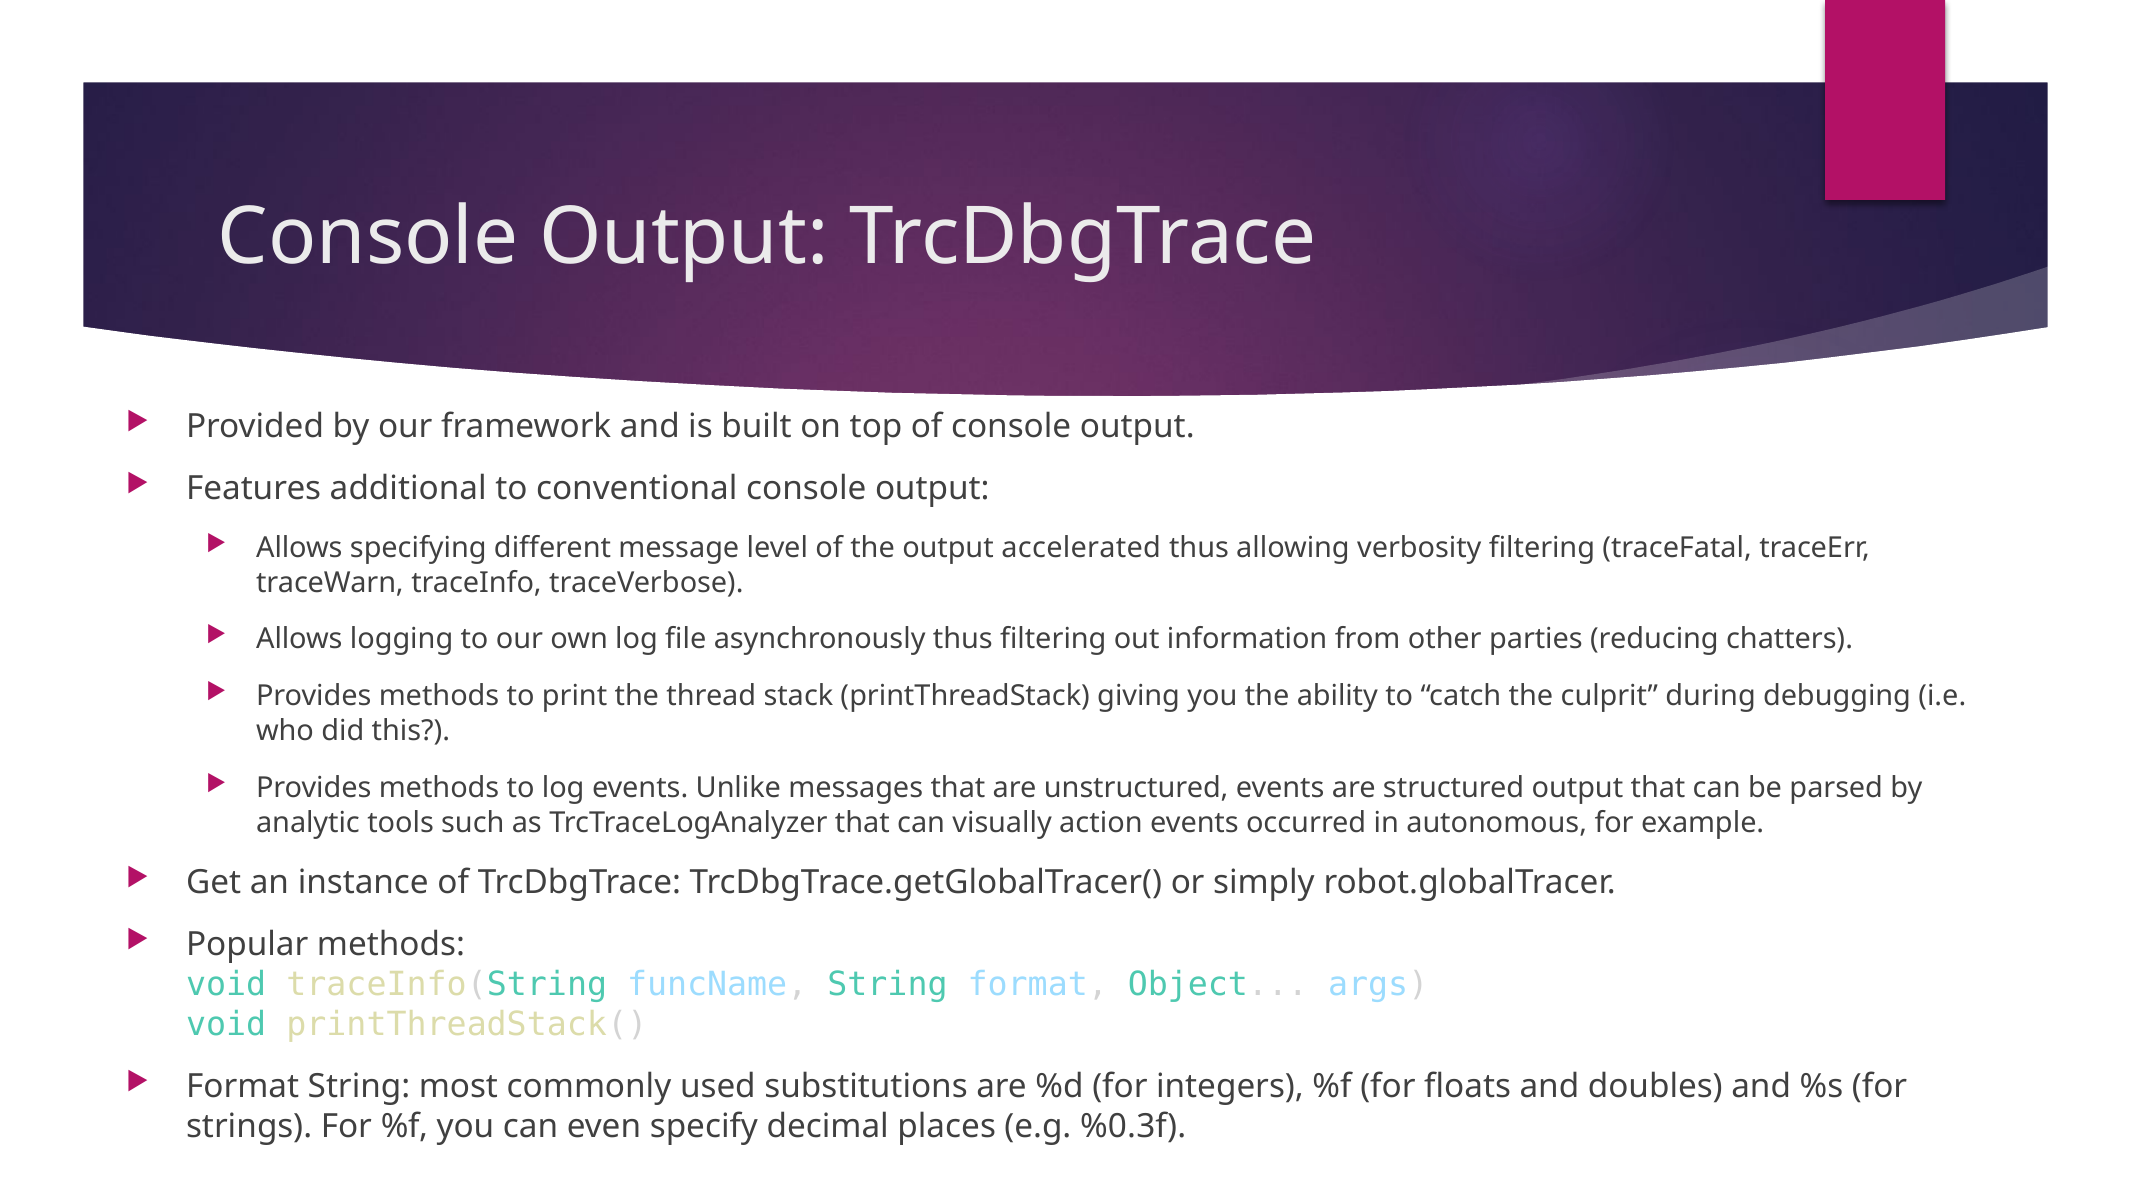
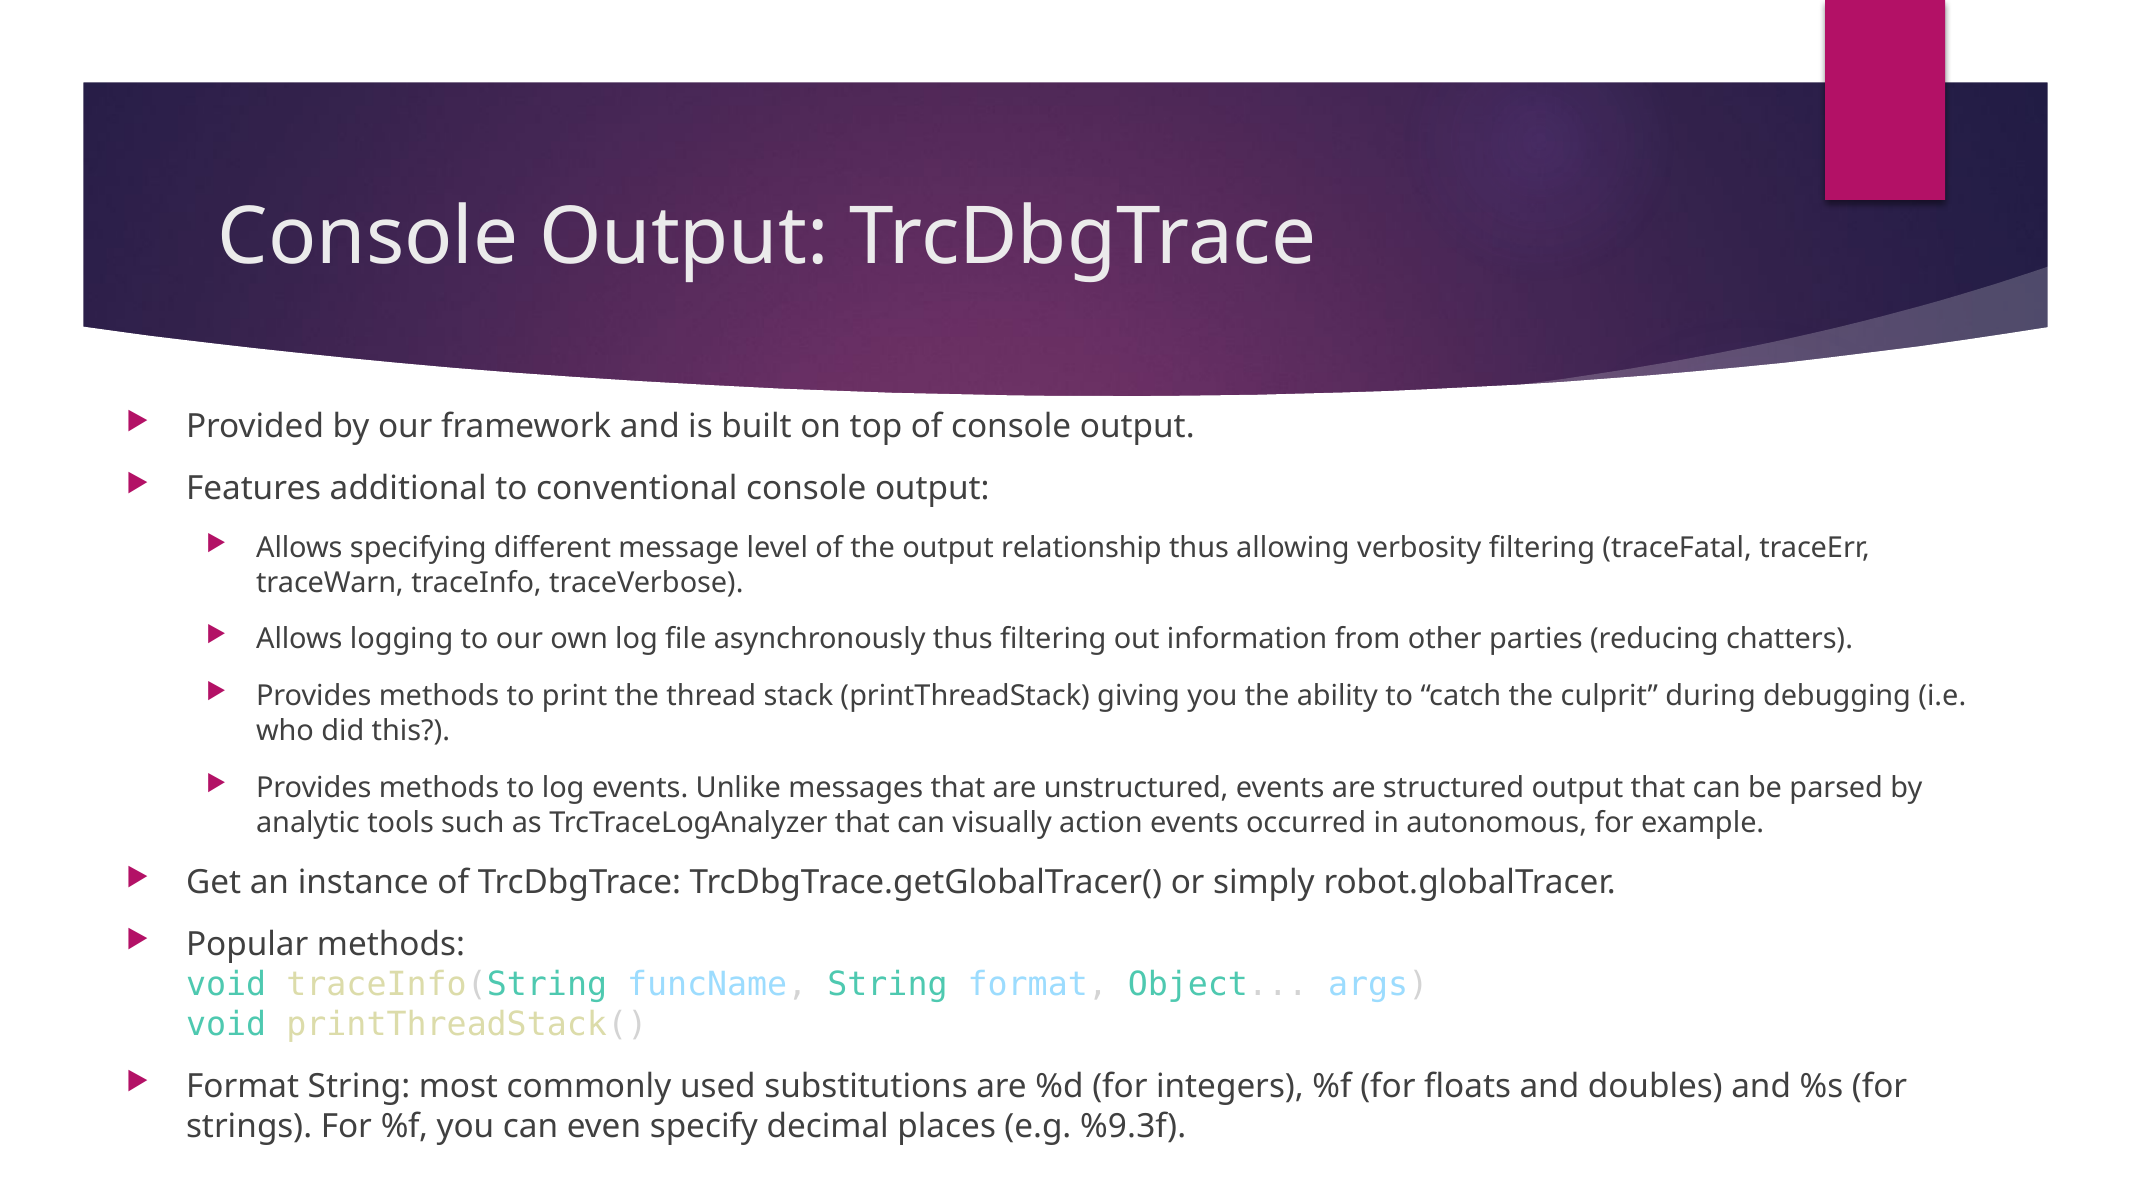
accelerated: accelerated -> relationship (1081, 548)
%0.3f: %0.3f -> %9.3f (1133, 1127)
